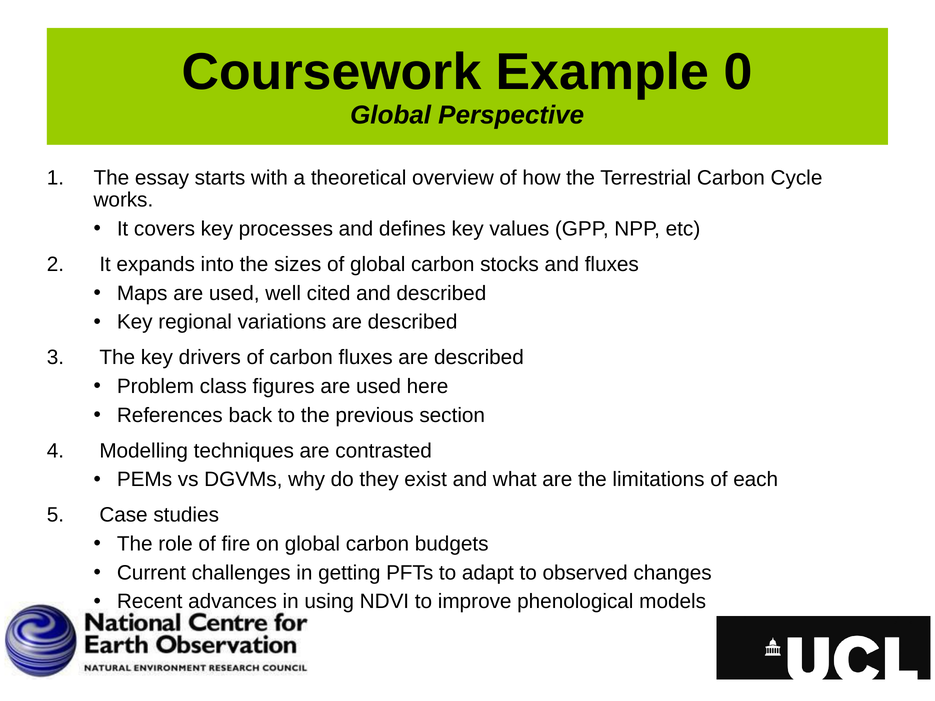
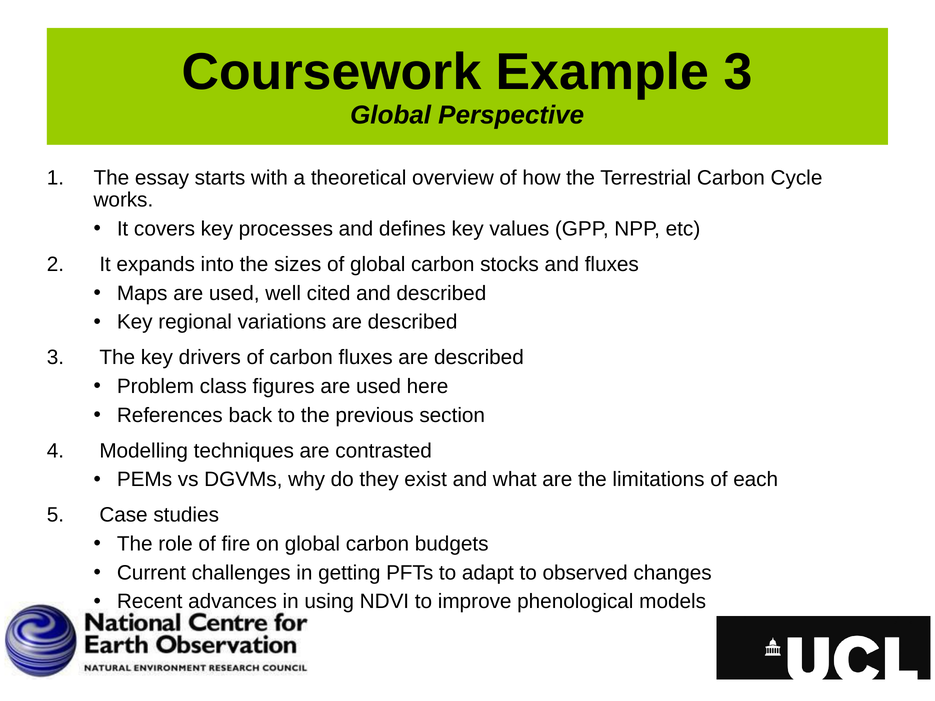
Example 0: 0 -> 3 (738, 72)
